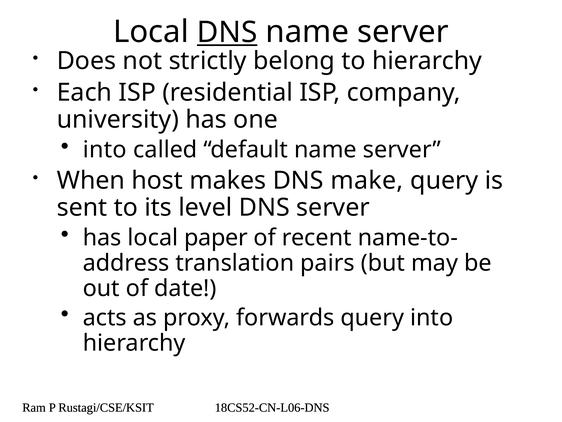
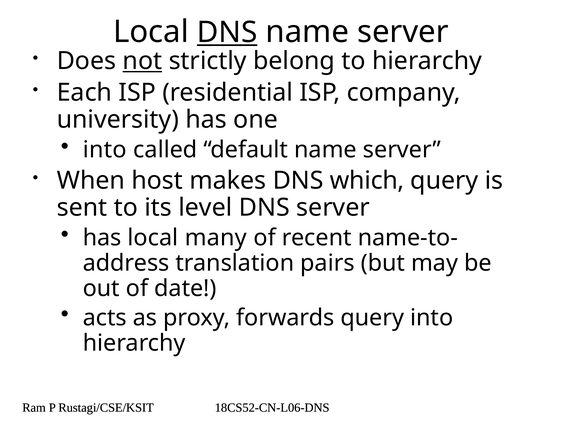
not underline: none -> present (142, 61)
make: make -> which (367, 180)
paper: paper -> many (216, 237)
